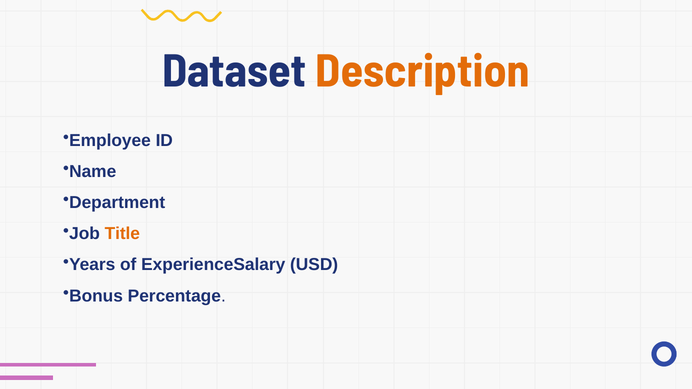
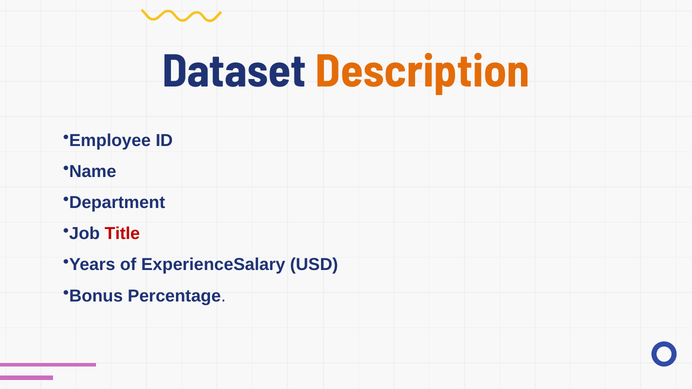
Title colour: orange -> red (122, 234)
